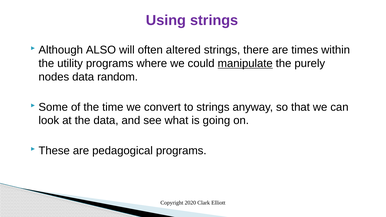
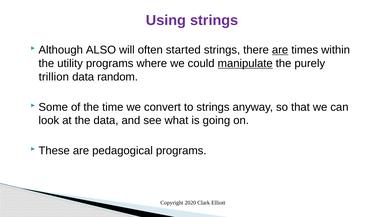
altered: altered -> started (183, 50)
are underline: none -> present (280, 50)
nodes: nodes -> trillion (54, 77)
